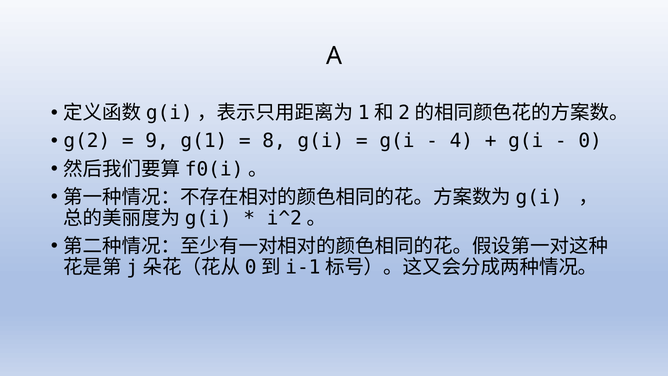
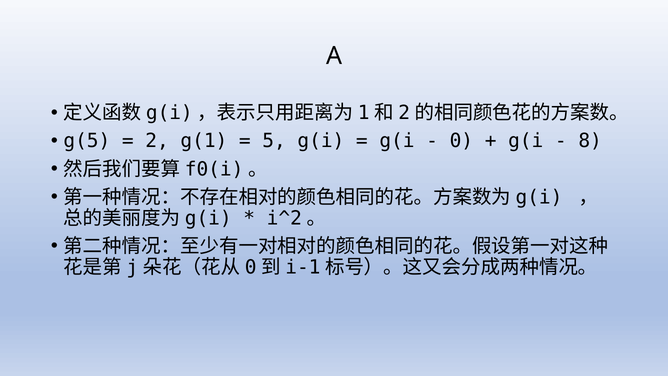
g(2: g(2 -> g(5 (87, 141)
9: 9 -> 2 (157, 141)
8: 8 -> 5 (274, 141)
4: 4 -> 0 (461, 141)
0: 0 -> 8 (590, 141)
